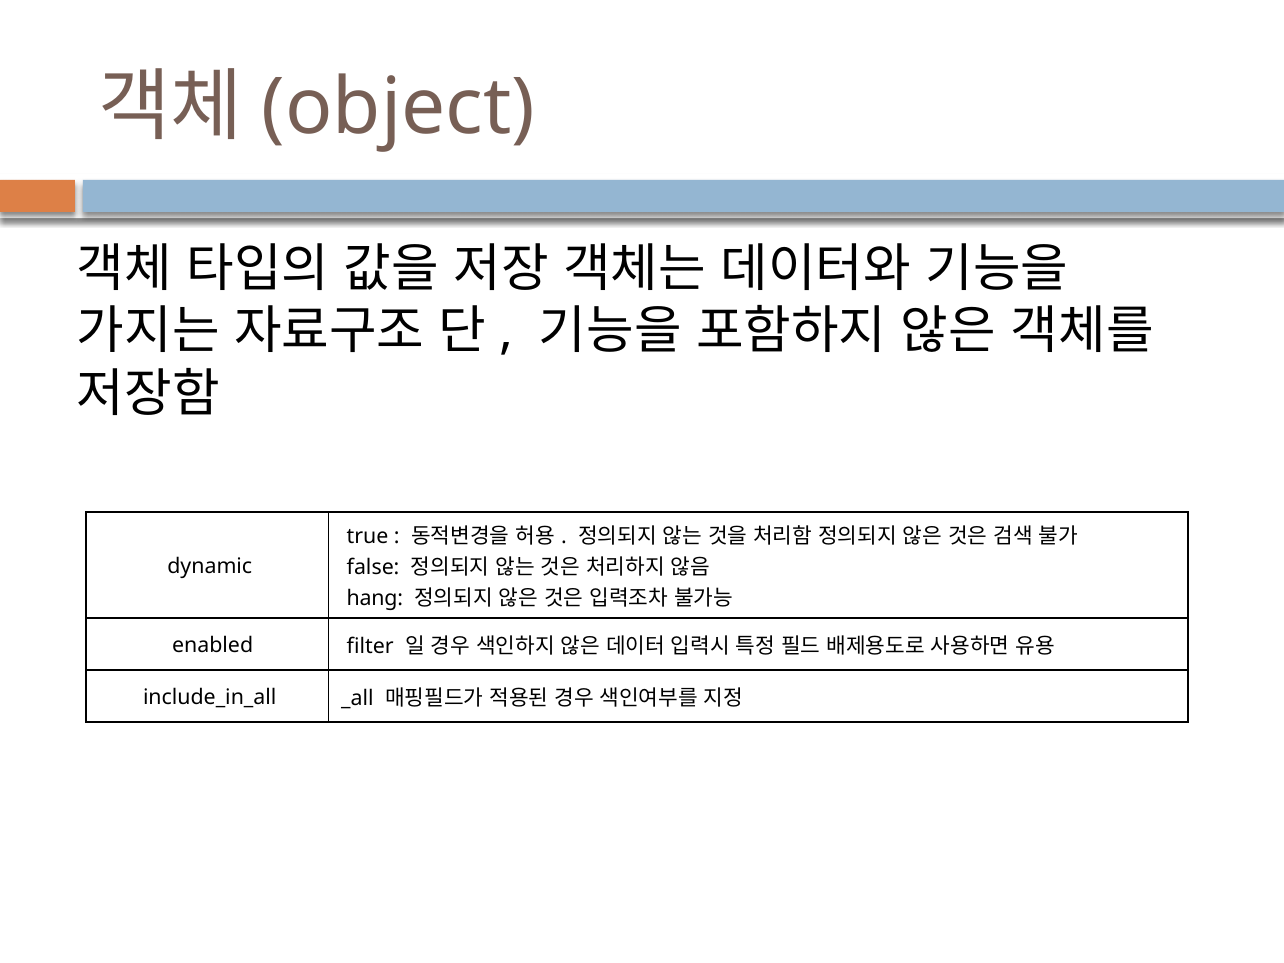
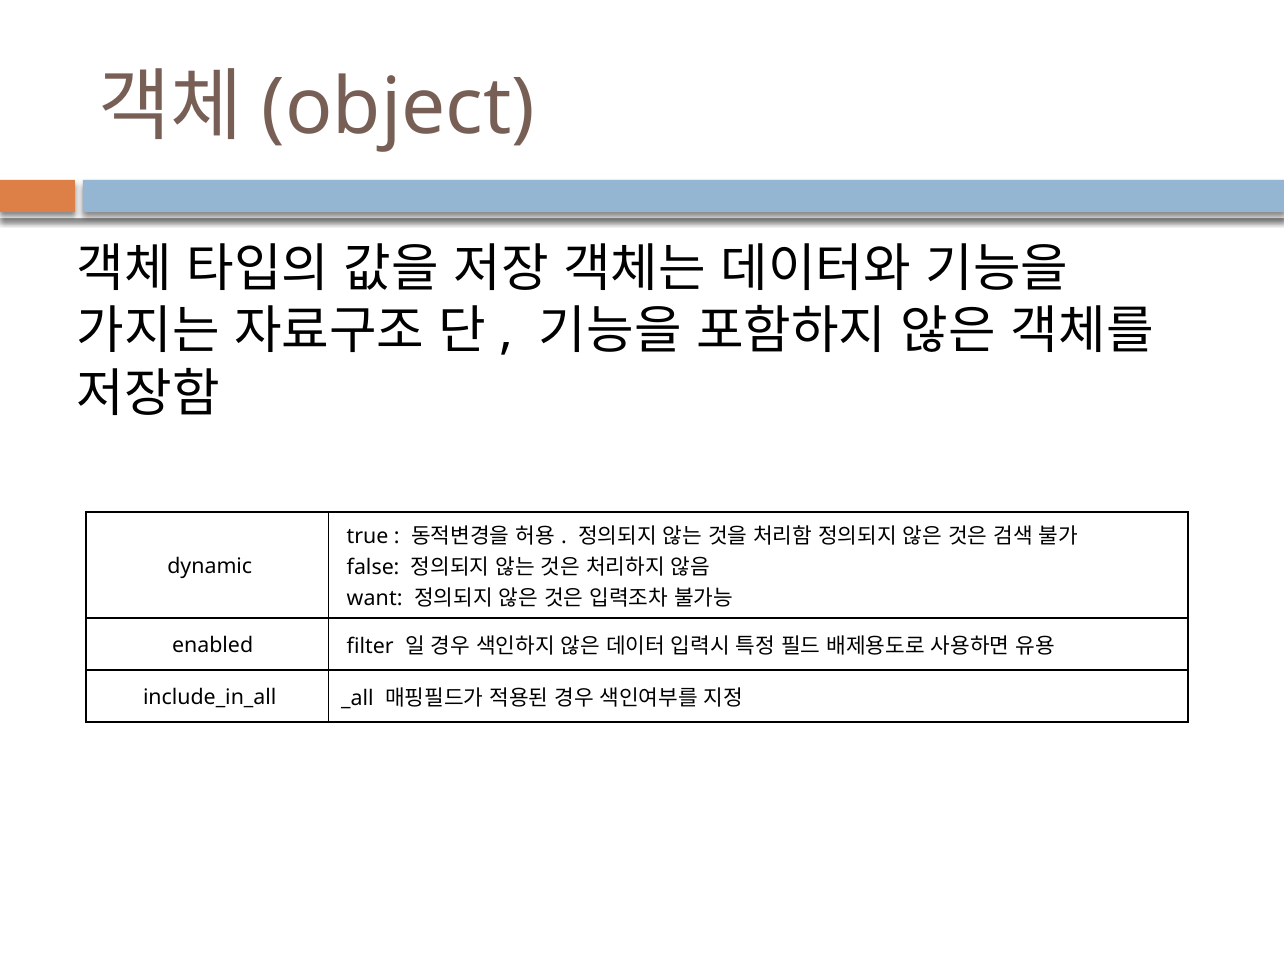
hang: hang -> want (375, 598)
